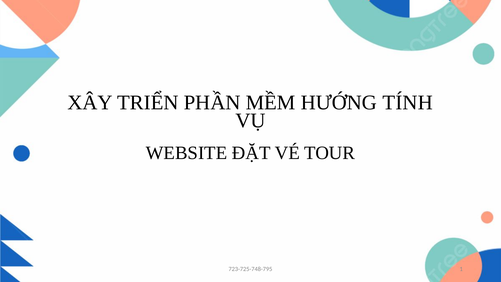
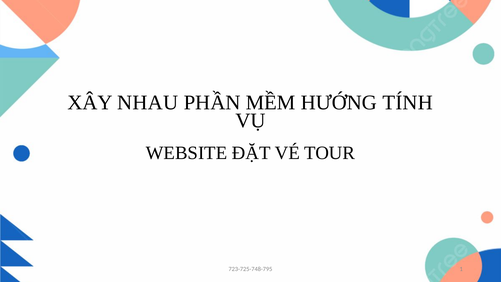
TRIỂN: TRIỂN -> NHAU (148, 103)
